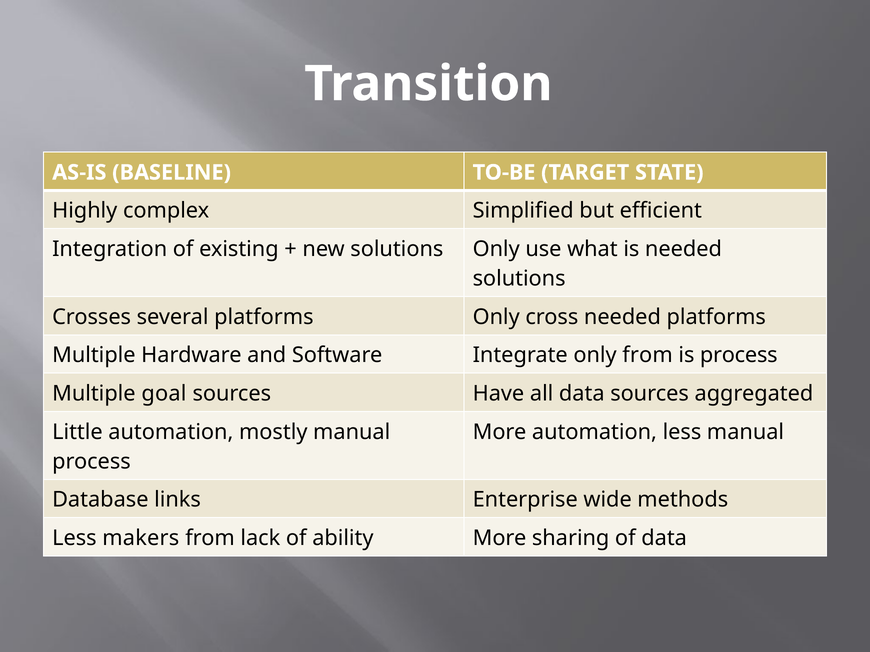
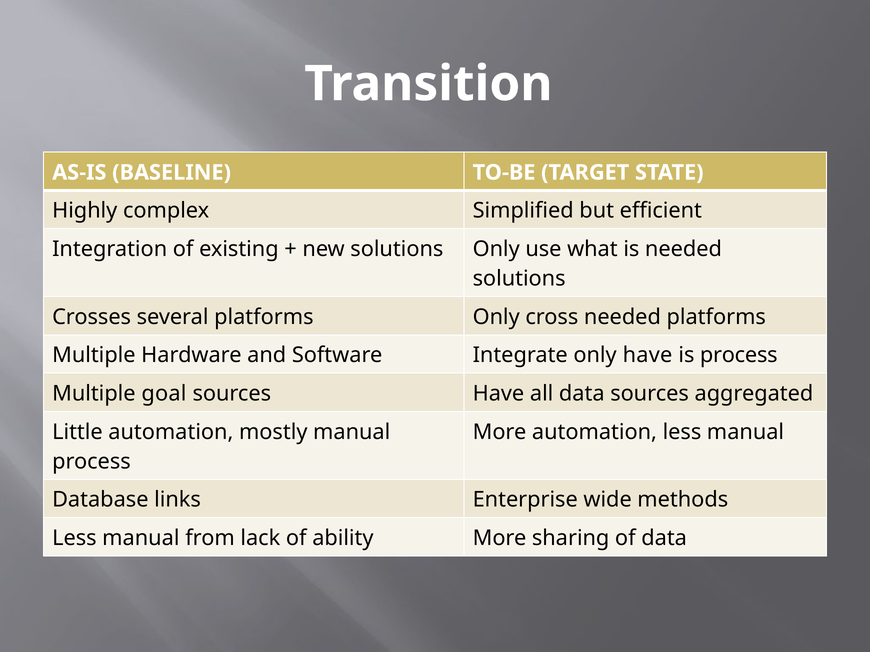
only from: from -> have (647, 356)
makers: makers -> manual (141, 538)
